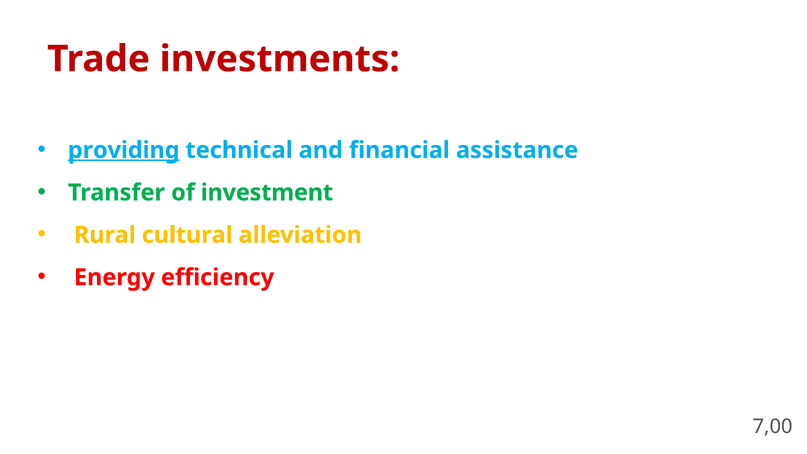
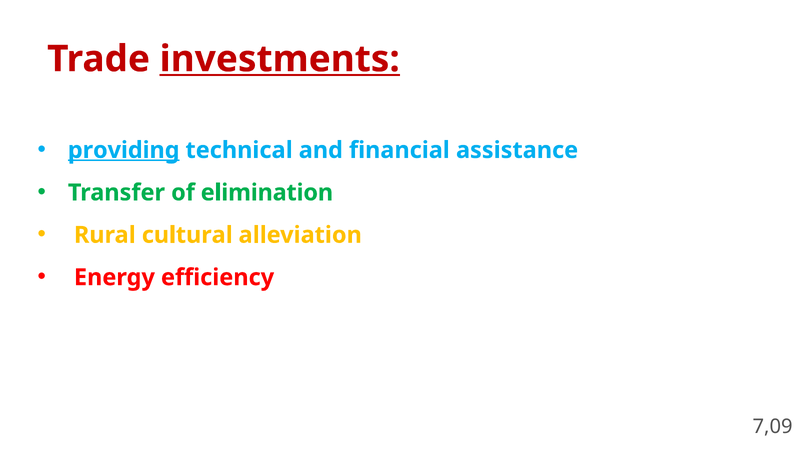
investments underline: none -> present (280, 59)
investment: investment -> elimination (267, 193)
7,00: 7,00 -> 7,09 (773, 427)
